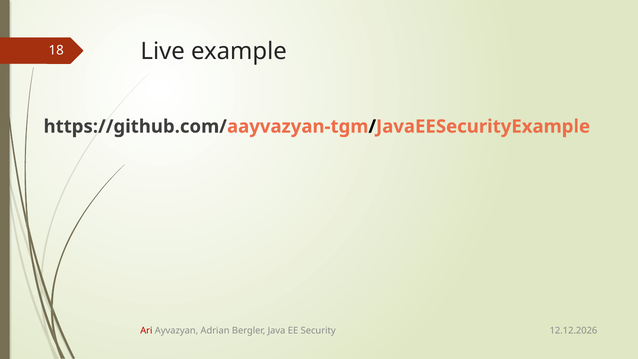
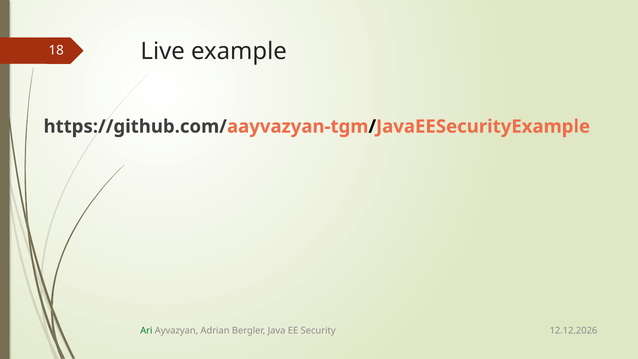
Ari colour: red -> green (146, 331)
